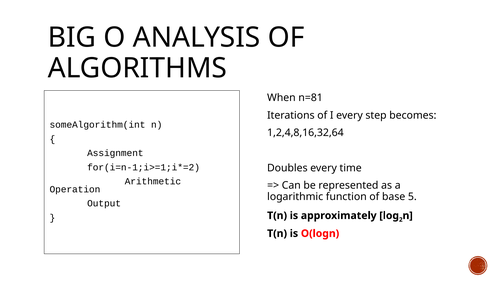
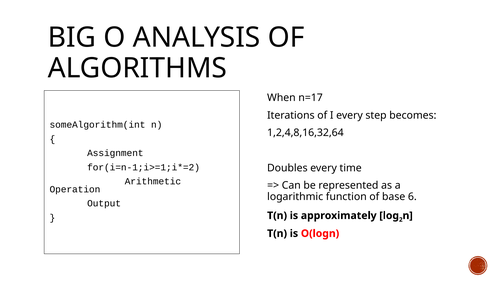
n=81: n=81 -> n=17 (311, 98)
5: 5 -> 6 (412, 197)
